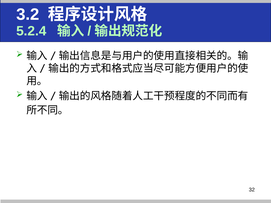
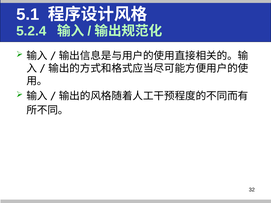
3.2: 3.2 -> 5.1 (28, 14)
